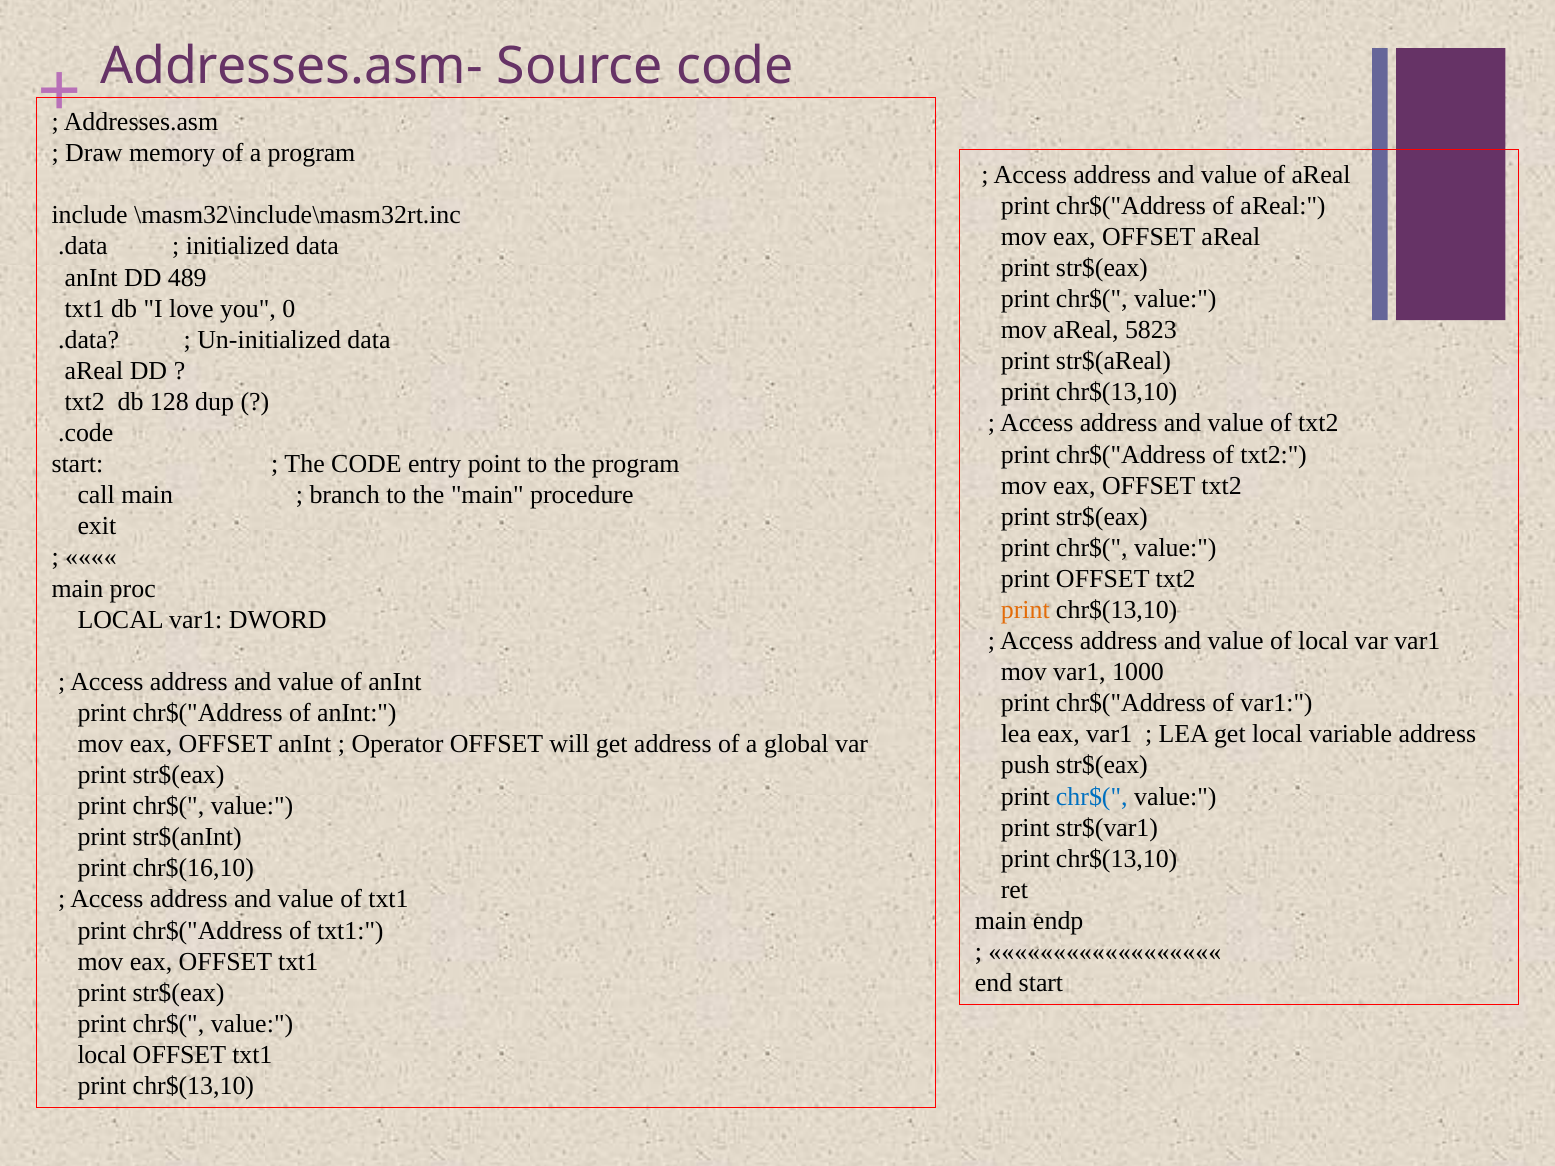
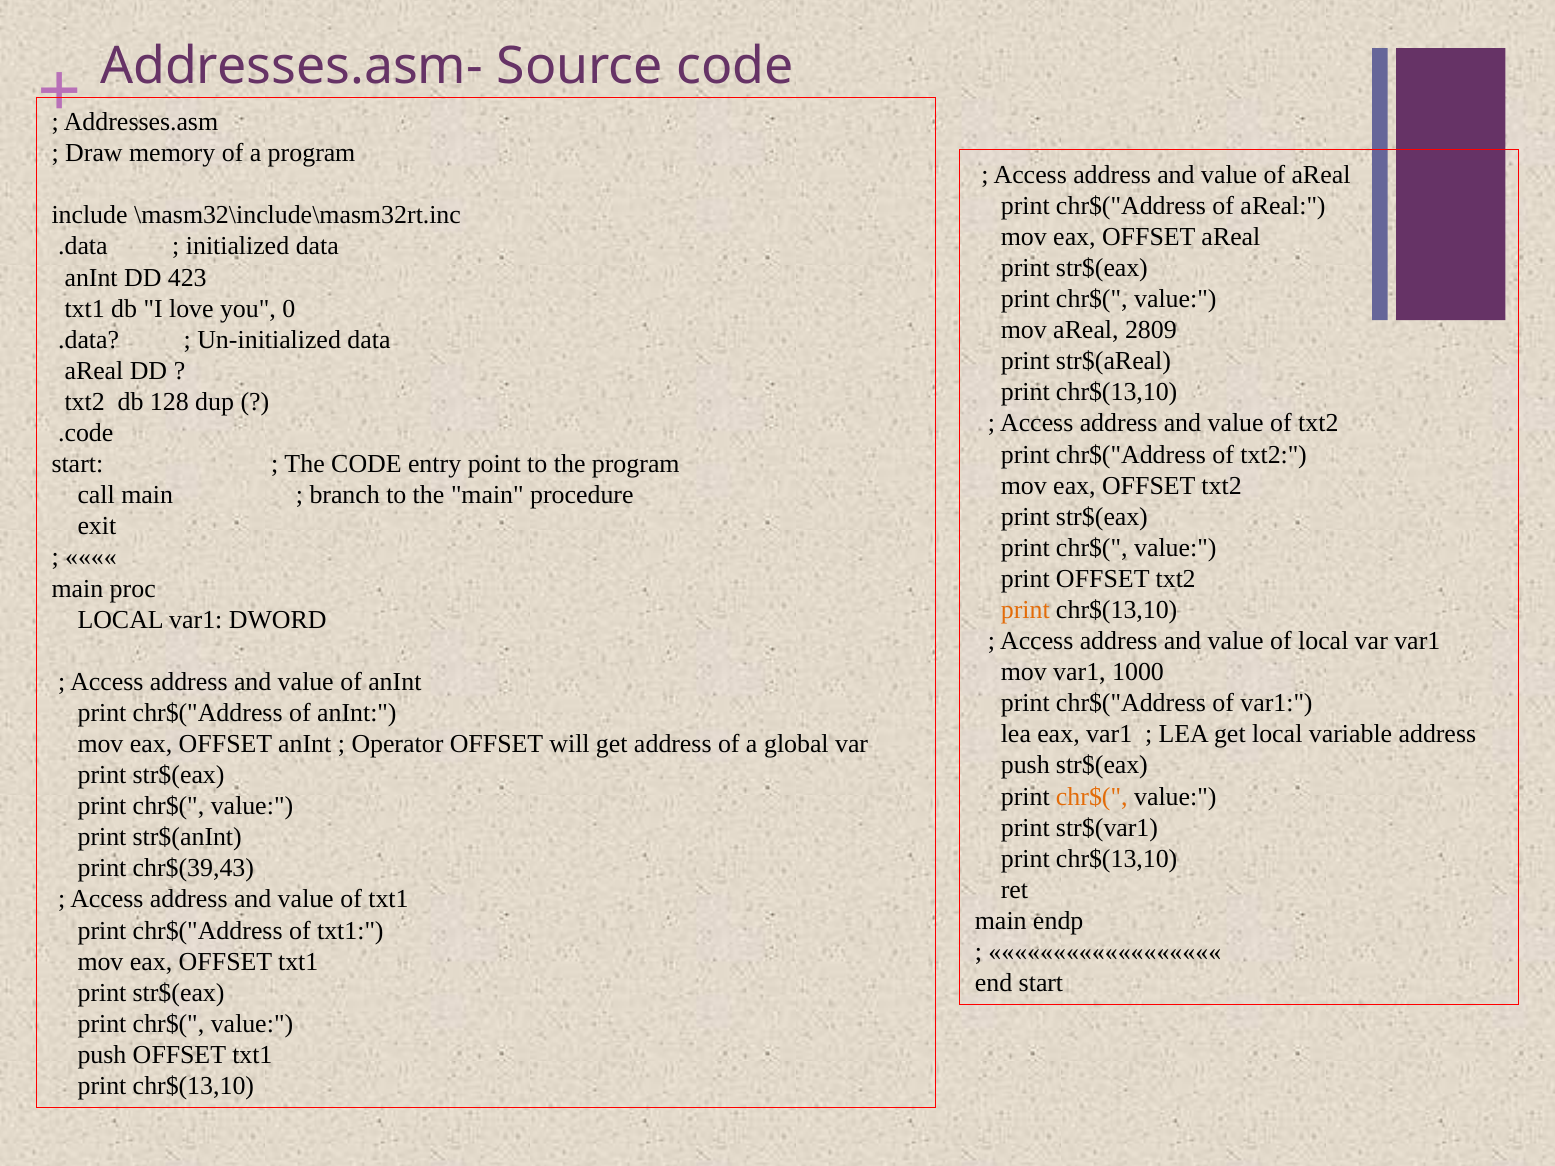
489: 489 -> 423 (187, 278)
5823: 5823 -> 2809 (1151, 330)
chr$( colour: blue -> orange (1092, 797)
chr$(16,10: chr$(16,10 -> chr$(39,43 (193, 868)
local: local -> push (102, 1055)
